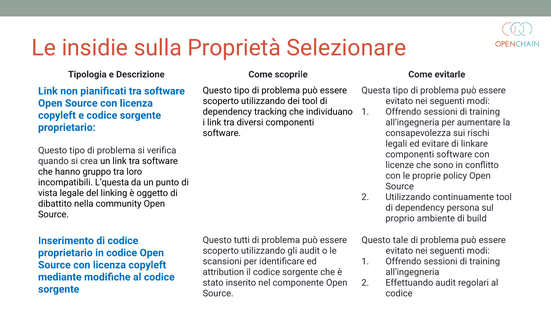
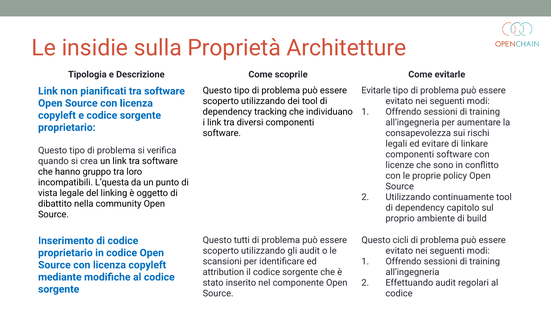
Selezionare: Selezionare -> Architetture (346, 48)
Questa: Questa -> Evitarle (376, 90)
persona: persona -> capitolo (463, 208)
tale: tale -> cicli (401, 240)
